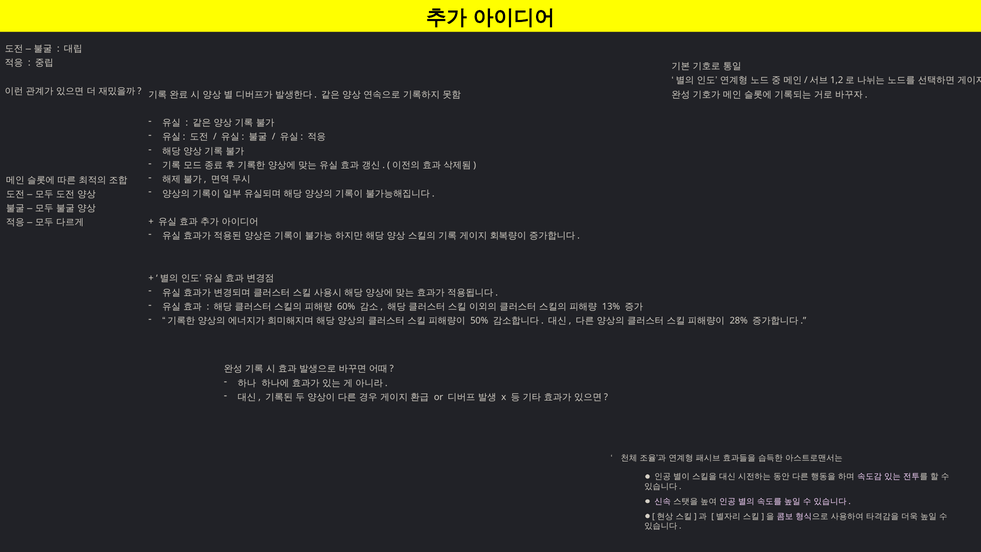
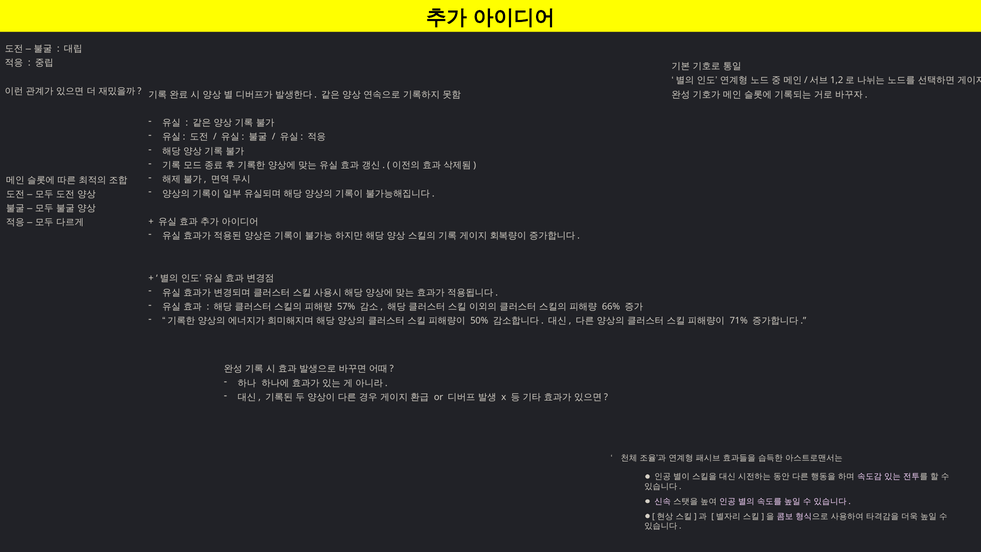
60%: 60% -> 57% (346, 306)
13%: 13% -> 66% (611, 306)
28%: 28% -> 71% (739, 321)
